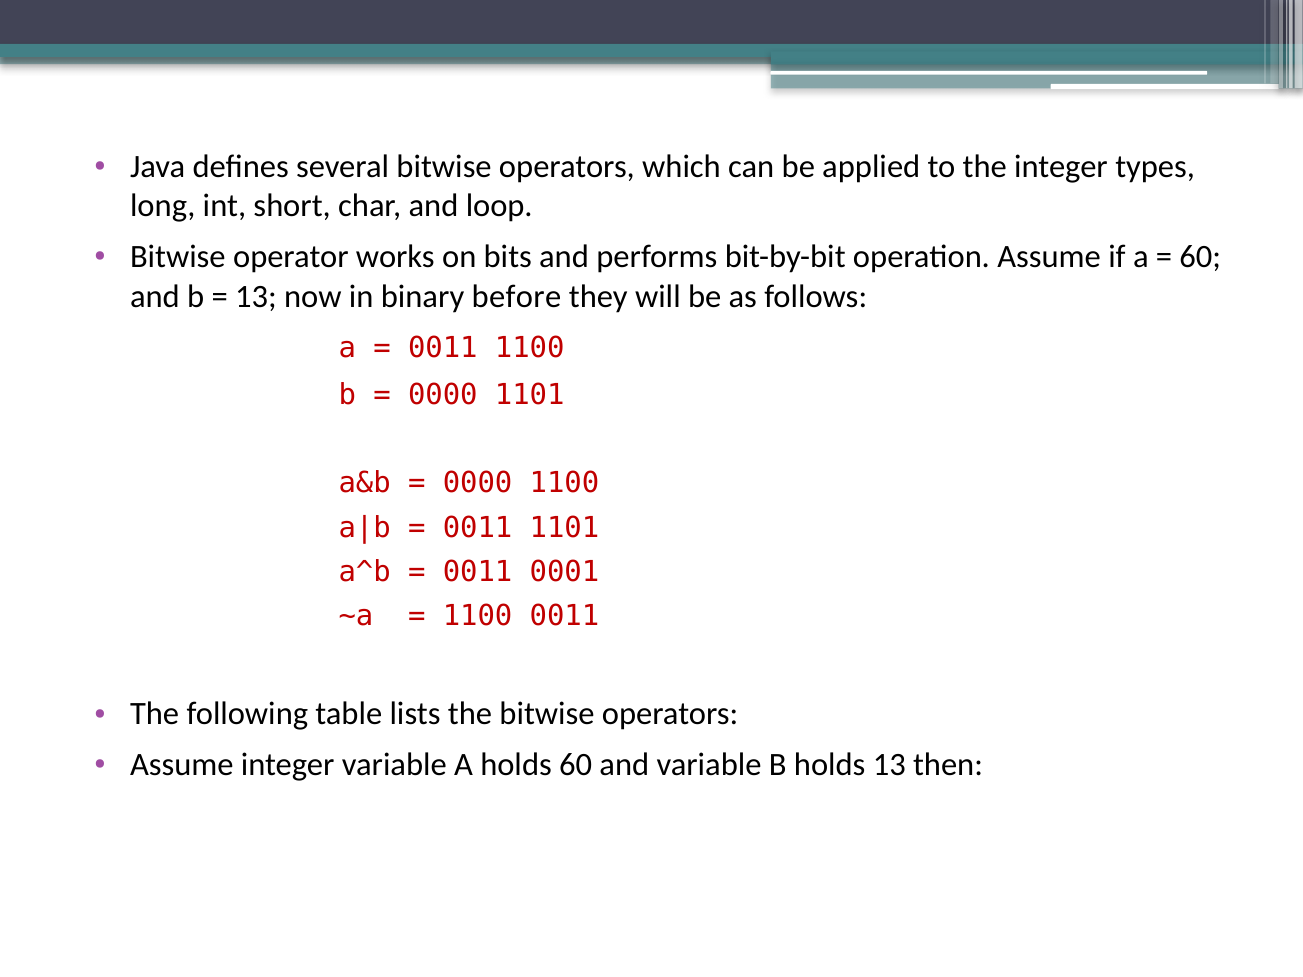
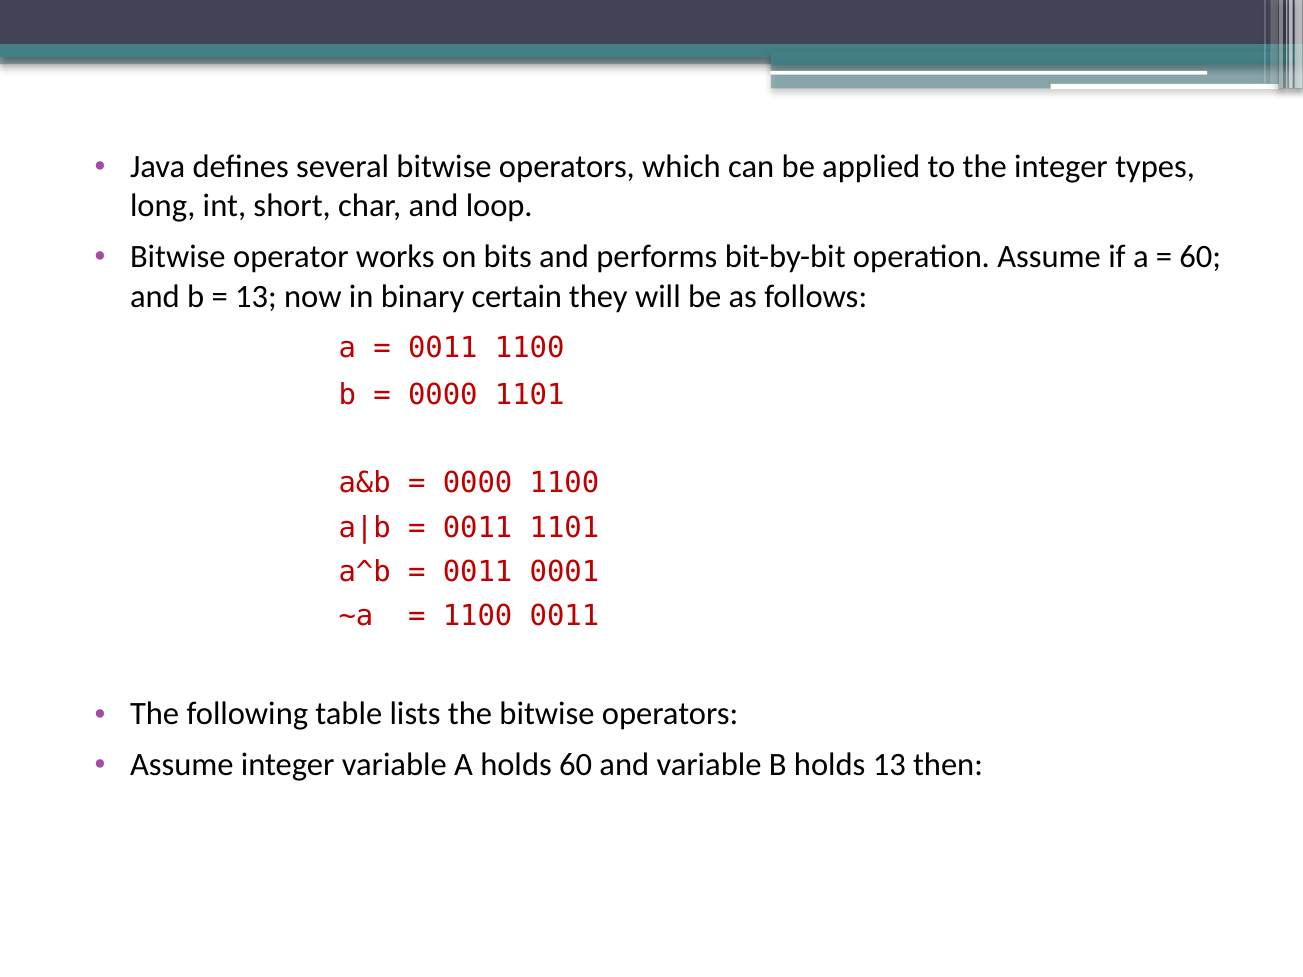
before: before -> certain (517, 297)
